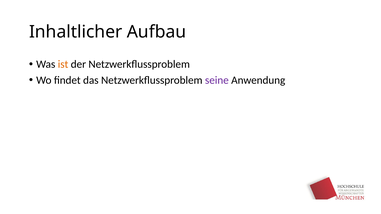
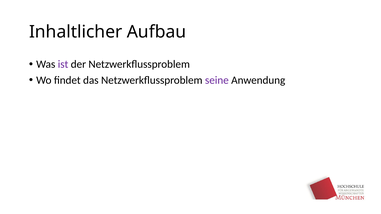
ist colour: orange -> purple (63, 64)
